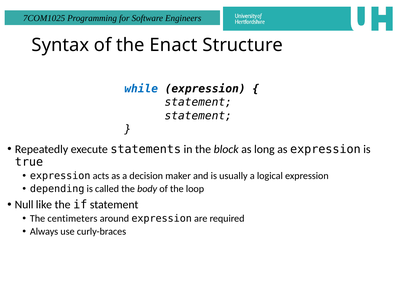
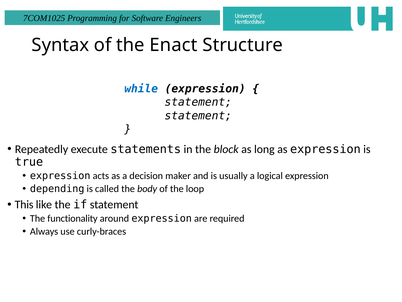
Null: Null -> This (24, 204)
centimeters: centimeters -> functionality (73, 218)
